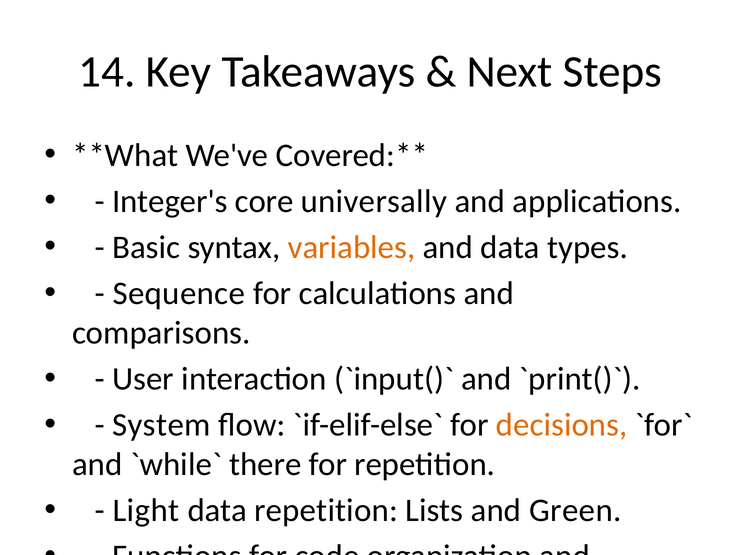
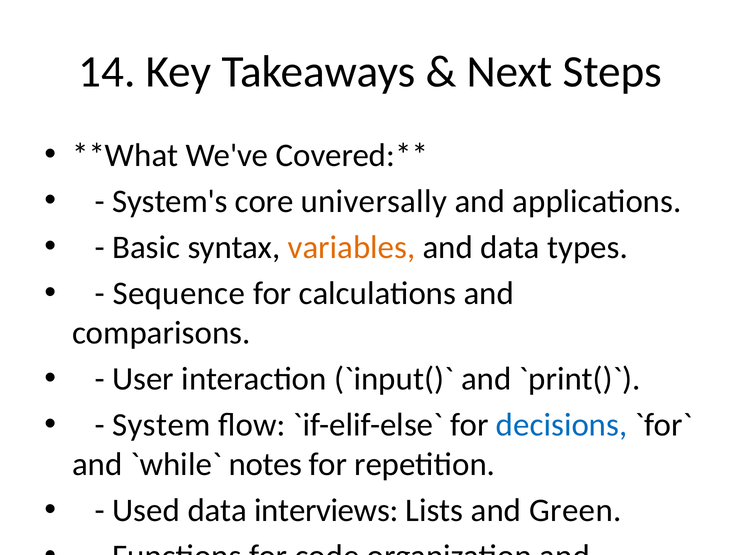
Integer's: Integer's -> System's (170, 202)
decisions colour: orange -> blue (562, 426)
there: there -> notes (265, 465)
Light: Light -> Used (146, 511)
data repetition: repetition -> interviews (326, 511)
